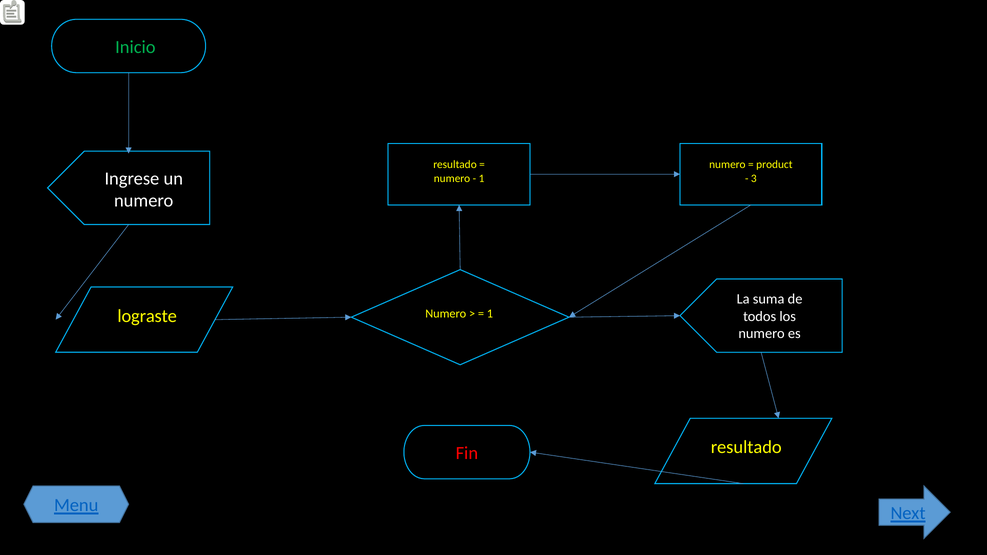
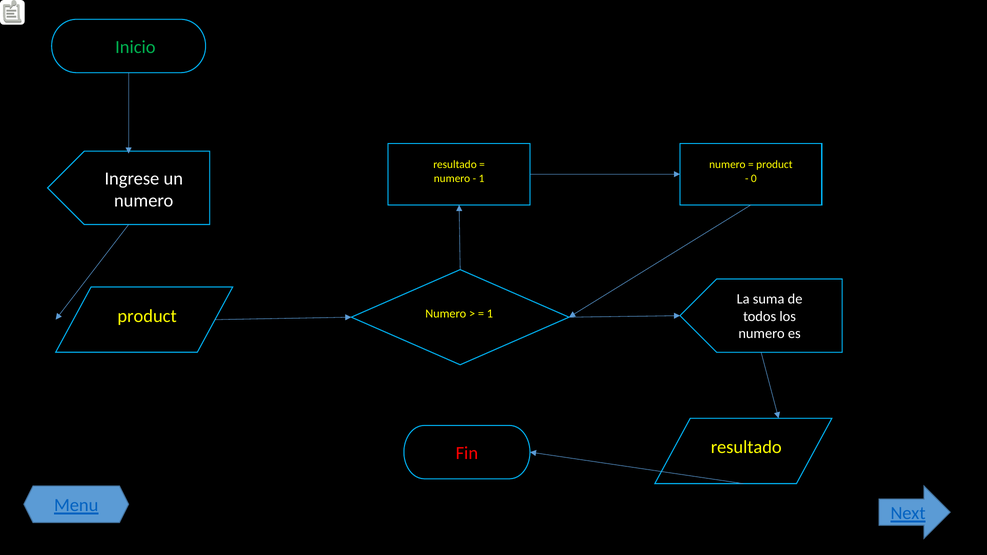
3: 3 -> 0 (754, 178)
lograste: lograste -> product (147, 316)
